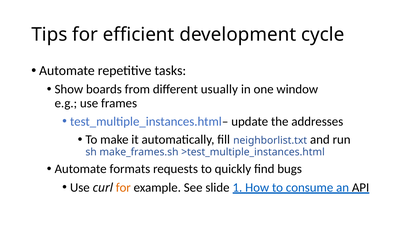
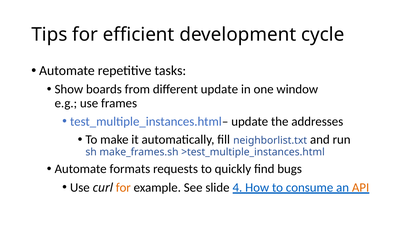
different usually: usually -> update (219, 89)
1: 1 -> 4 (237, 187)
API colour: black -> orange (361, 187)
